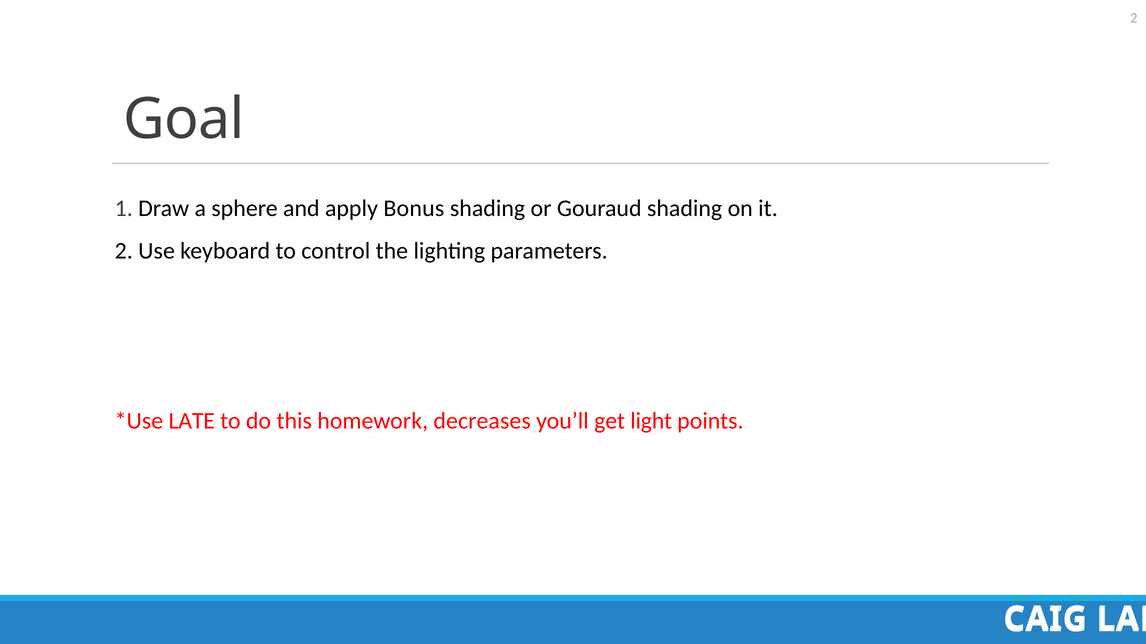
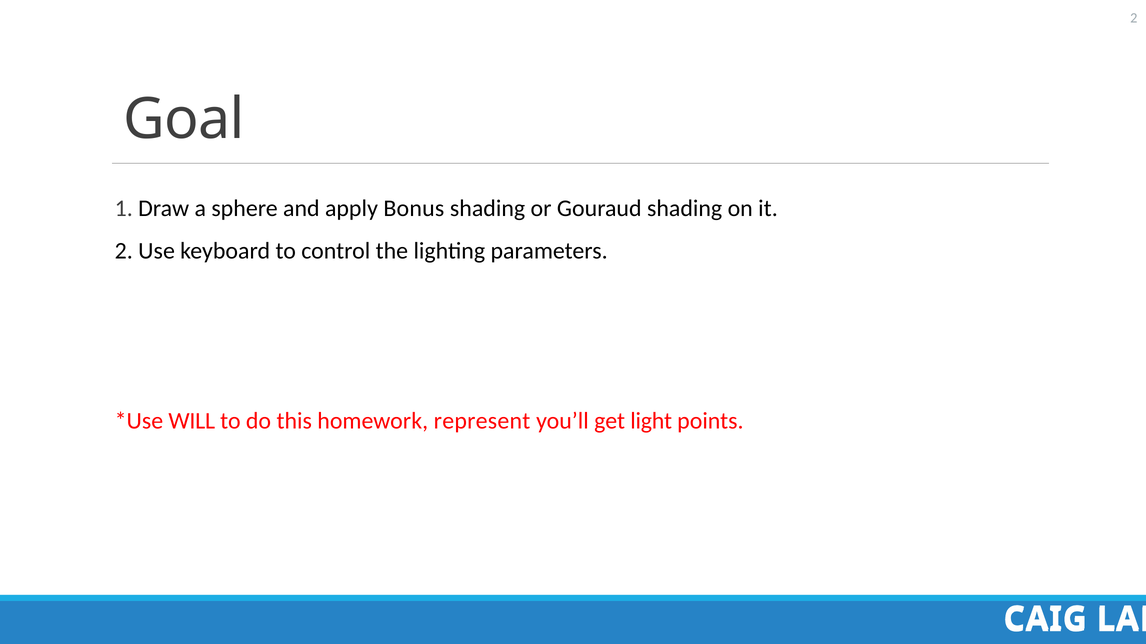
LATE: LATE -> WILL (192, 421)
decreases: decreases -> represent (482, 421)
